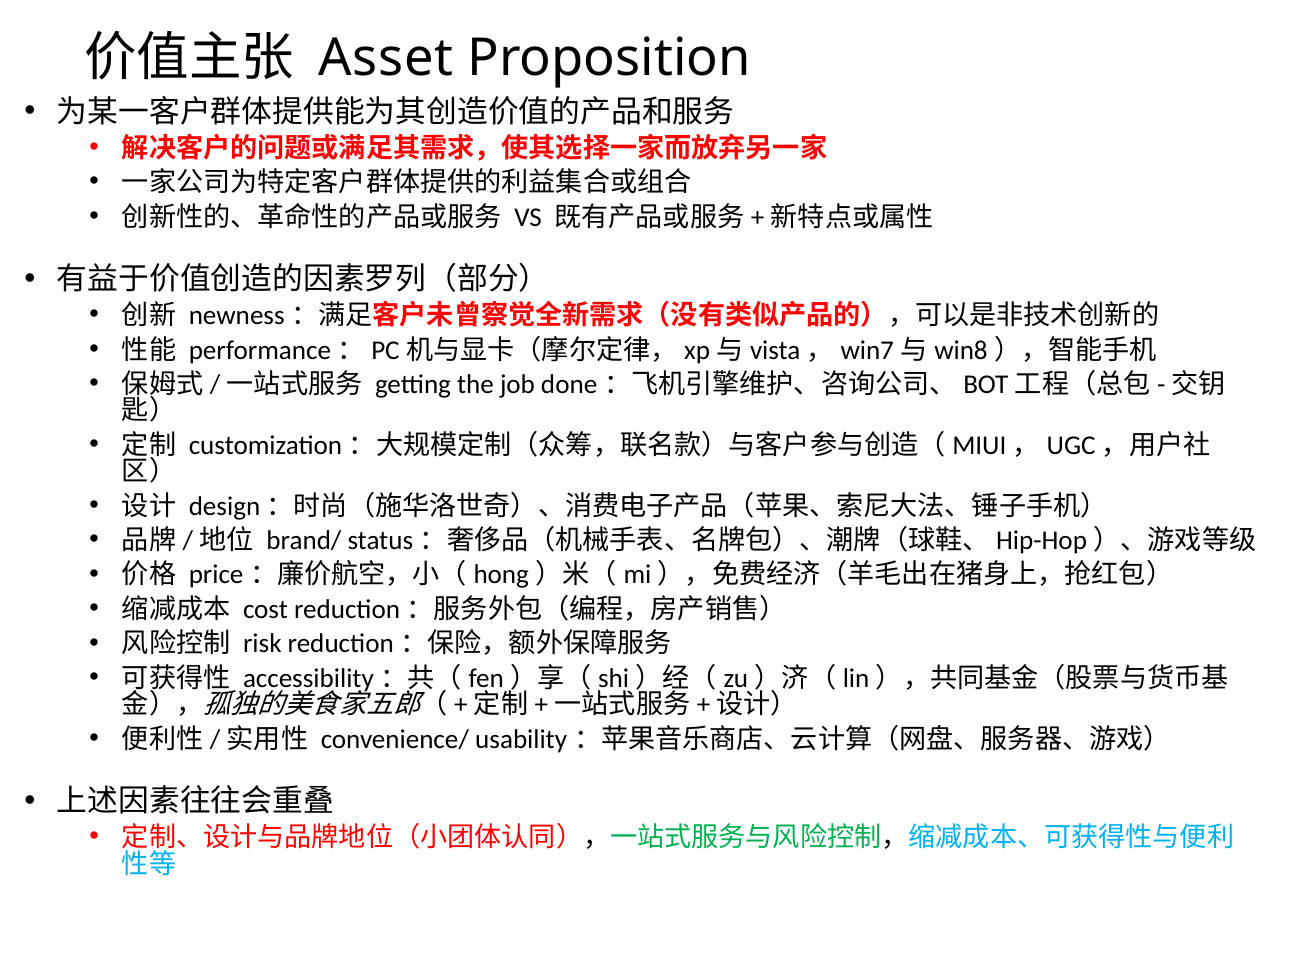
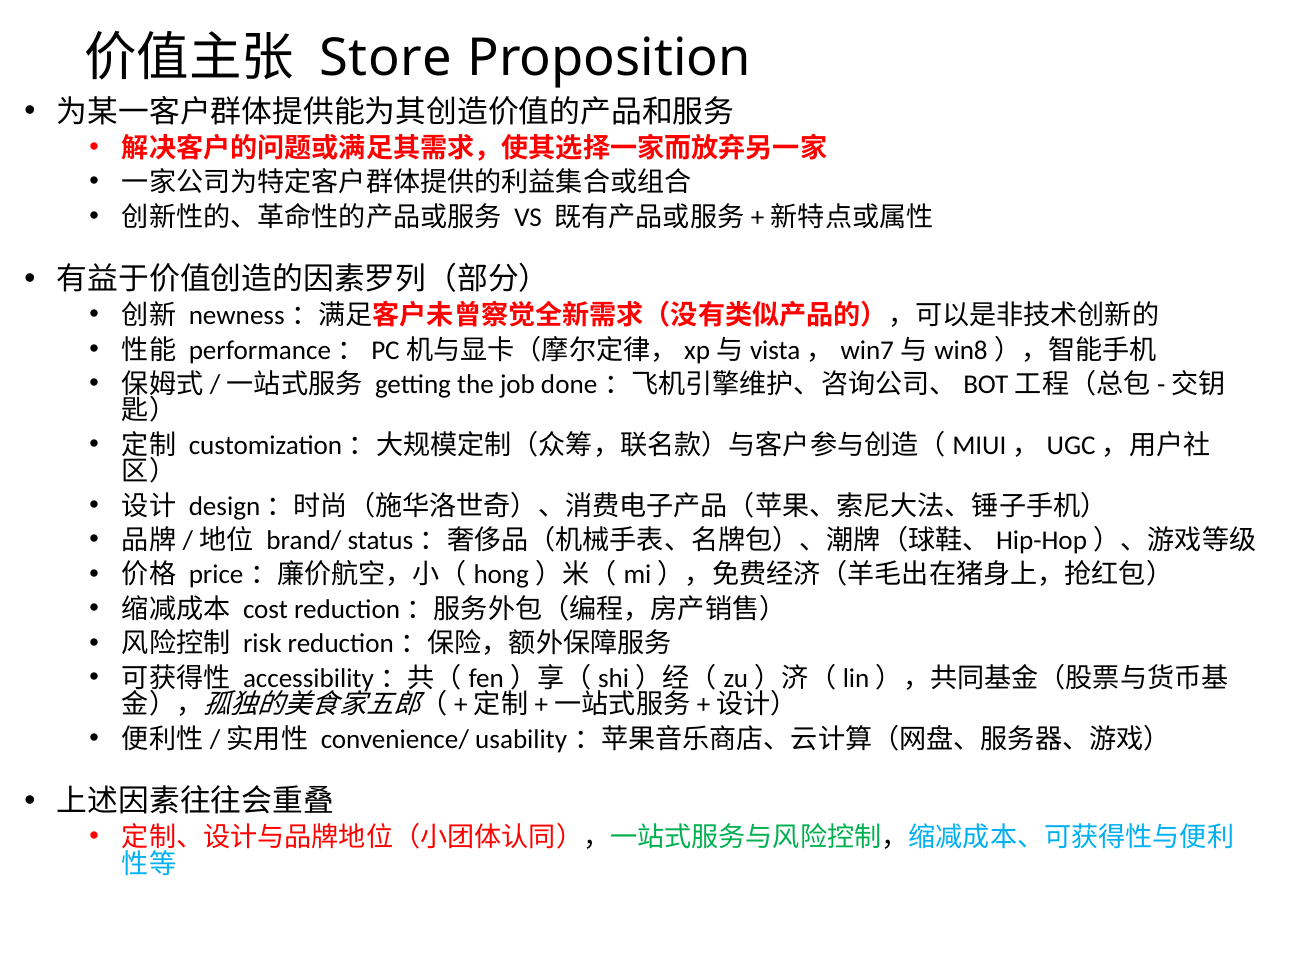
Asset: Asset -> Store (386, 58)
